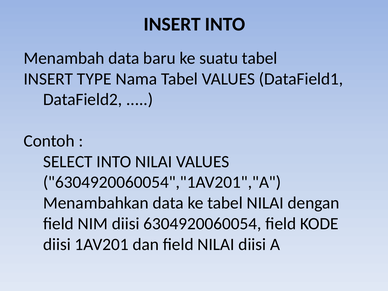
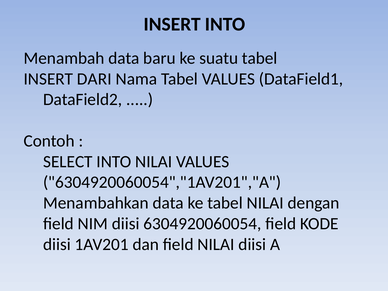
TYPE: TYPE -> DARI (94, 79)
